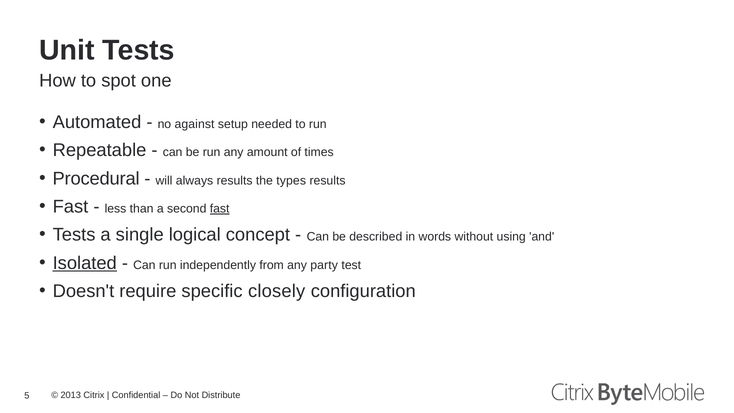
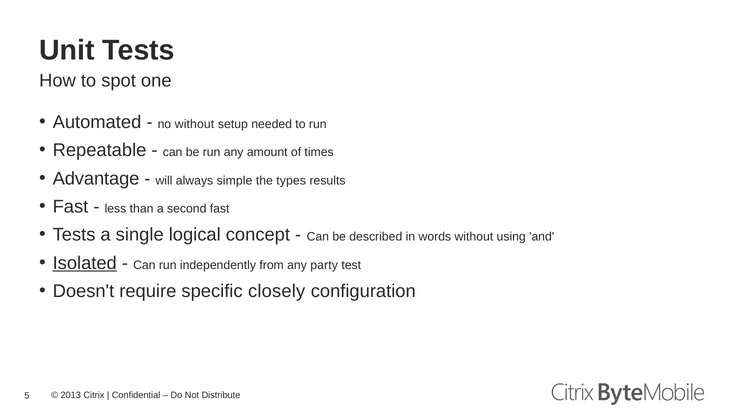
no against: against -> without (195, 124)
Procedural: Procedural -> Advantage (96, 178)
always results: results -> simple (235, 180)
fast underline: present -> none (220, 209)
